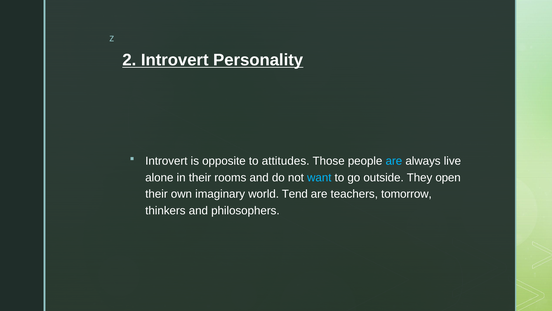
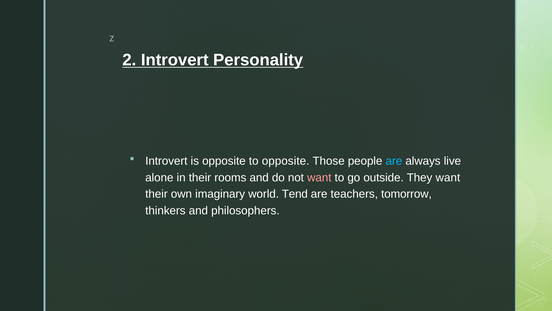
to attitudes: attitudes -> opposite (286, 161)
want colour: light blue -> pink (319, 177)
They open: open -> want (448, 177)
